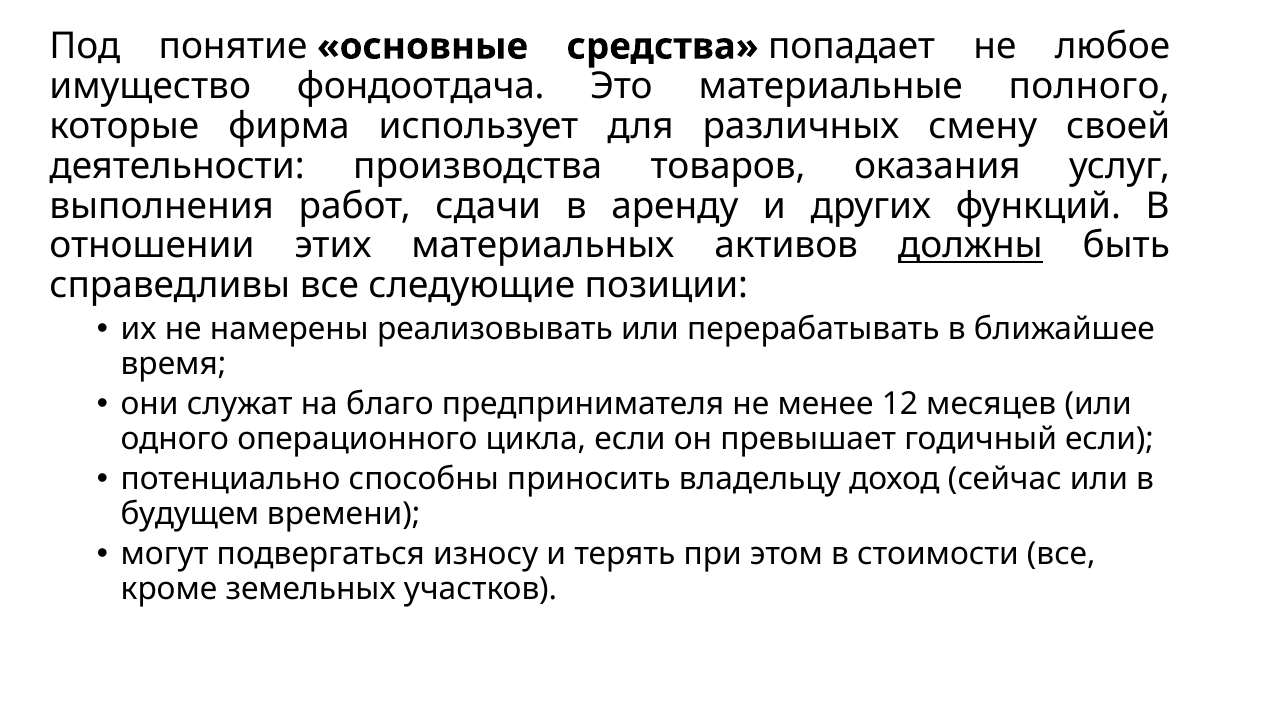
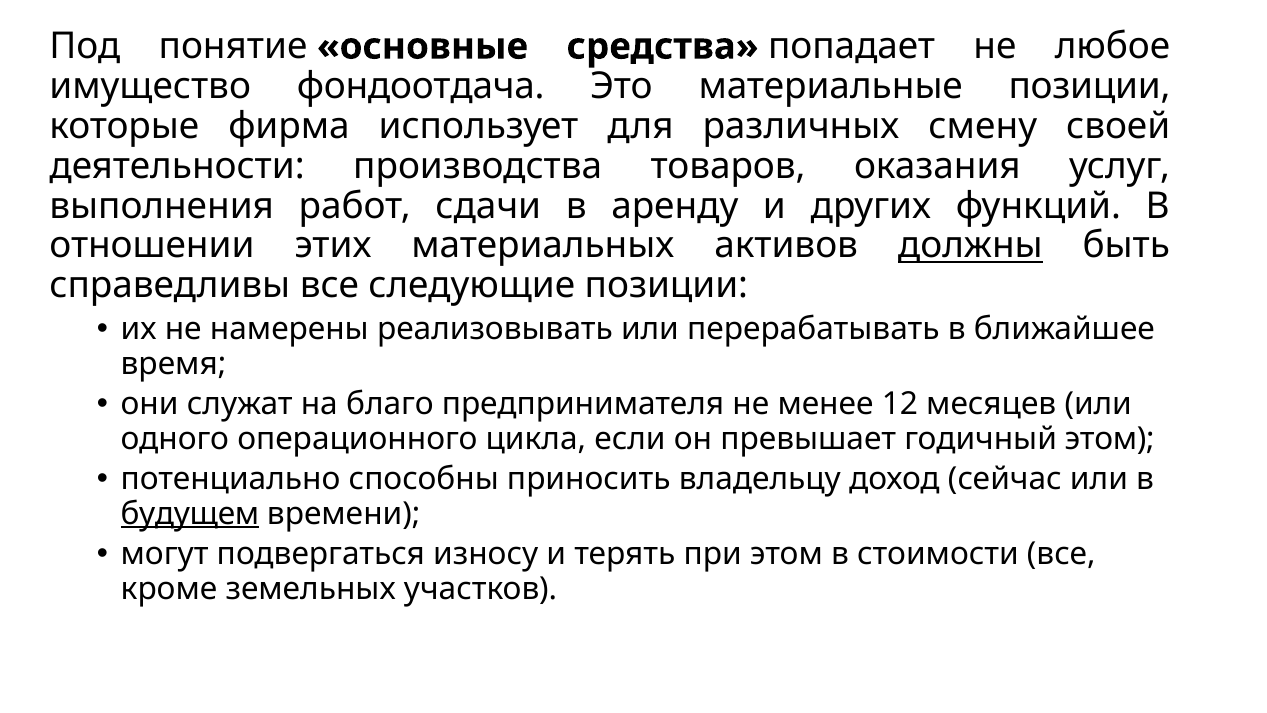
материальные полного: полного -> позиции (1090, 86)
годичный если: если -> этом (1110, 438)
будущем underline: none -> present (190, 513)
